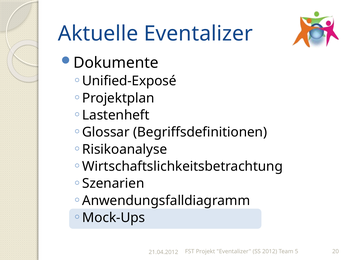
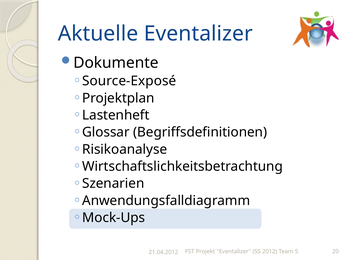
Unified-Exposé: Unified-Exposé -> Source-Exposé (129, 81)
